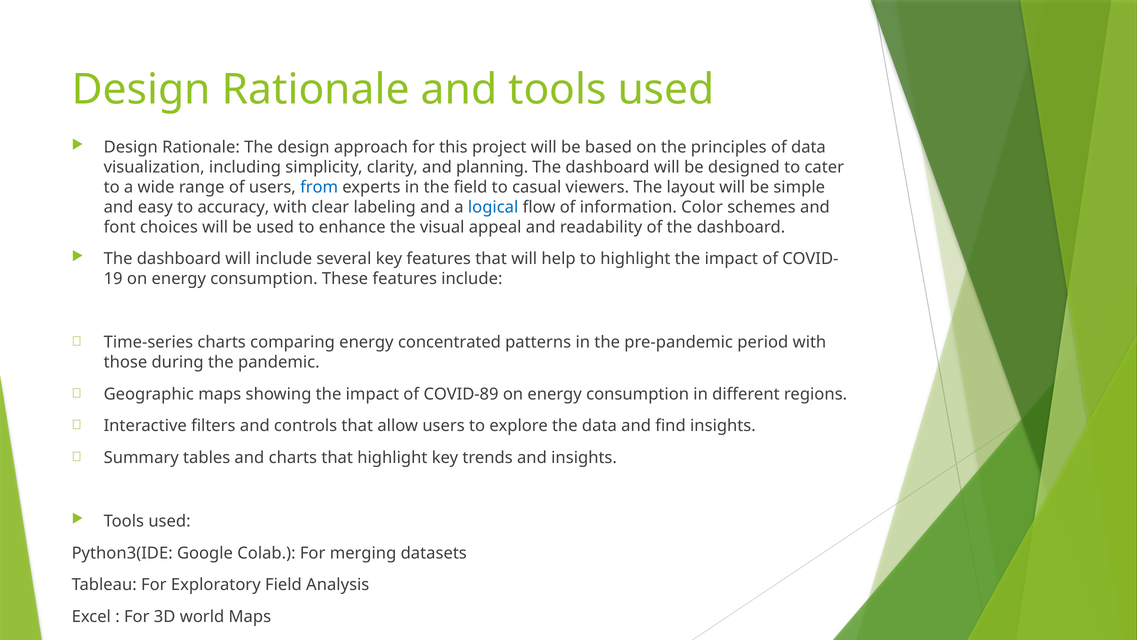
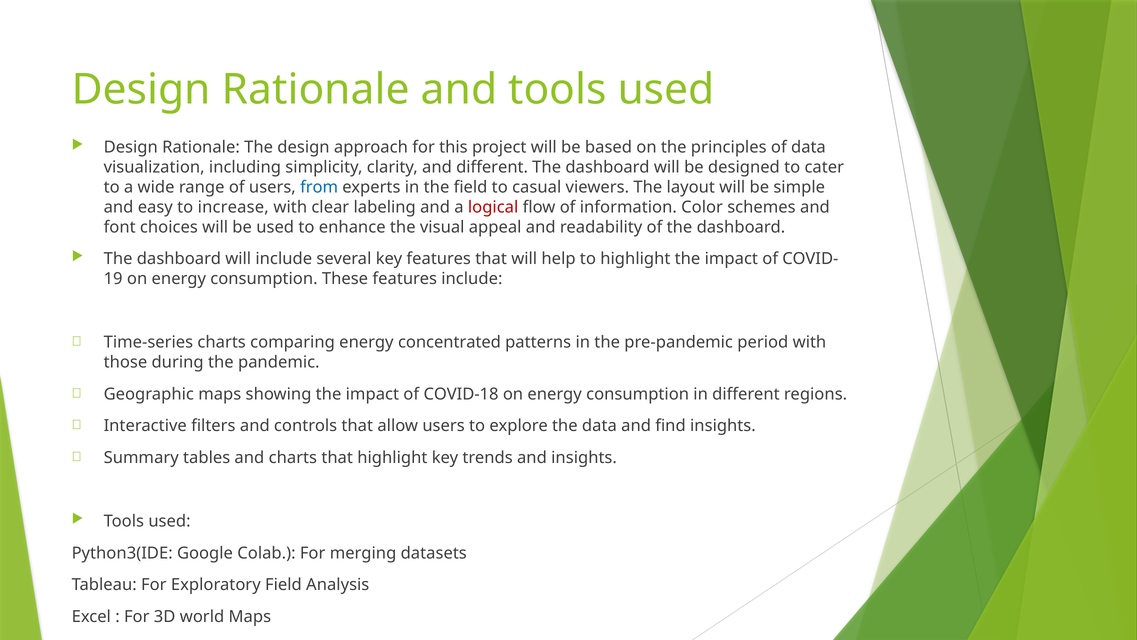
and planning: planning -> different (492, 167)
accuracy: accuracy -> increase (233, 207)
logical colour: blue -> red (493, 207)
COVID-89: COVID-89 -> COVID-18 (461, 394)
